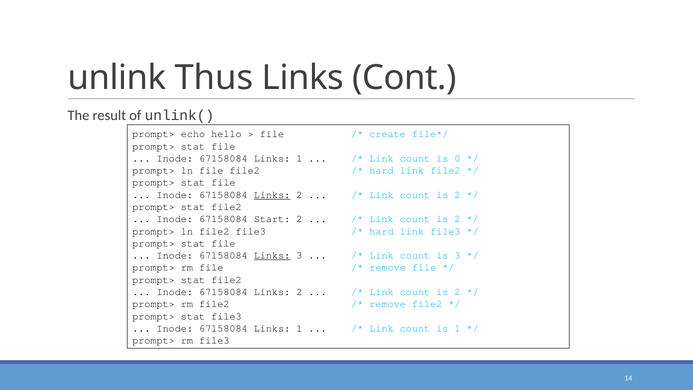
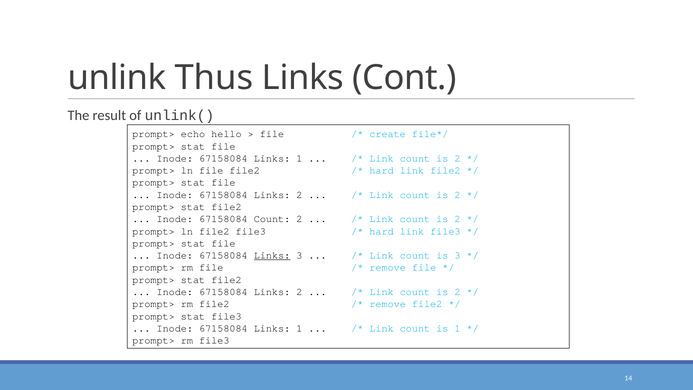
0: 0 -> 2 (457, 158)
Links underline: present -> none (272, 195)
67158084 Start: Start -> Count (272, 219)
